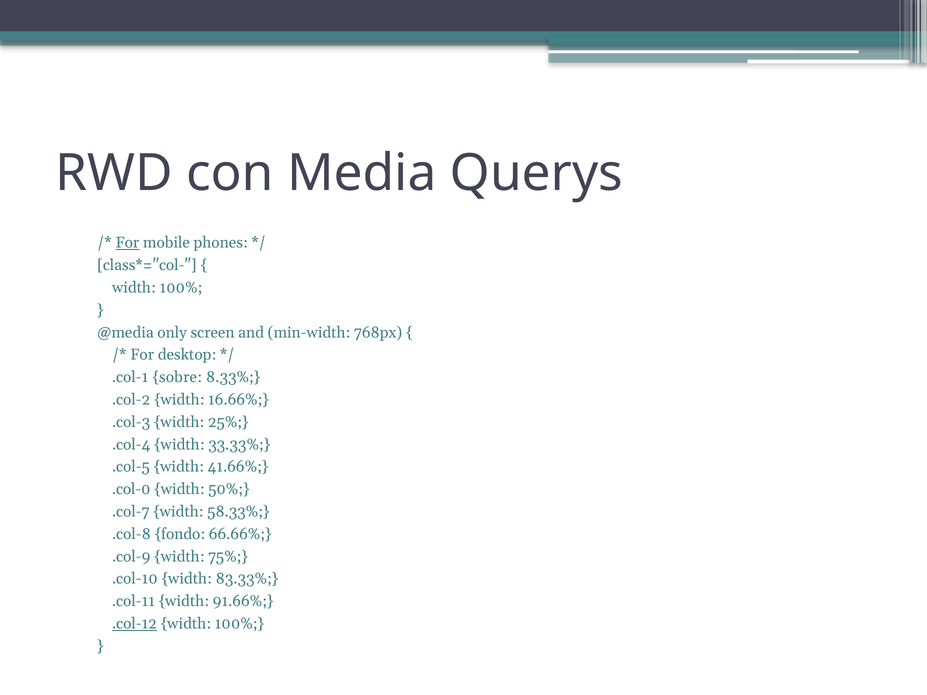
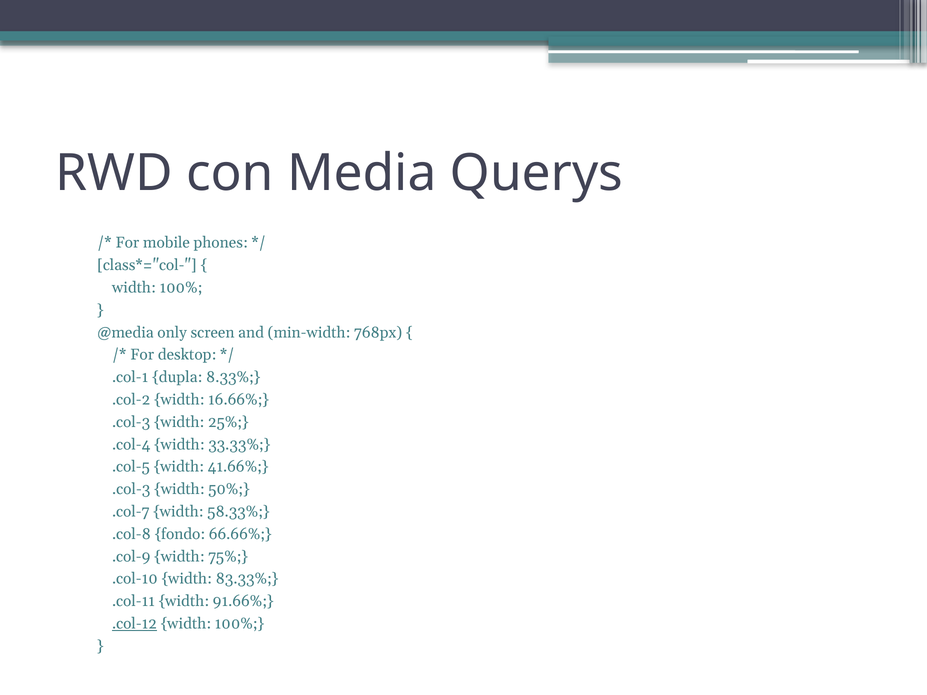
For underline: present -> none (127, 243)
sobre: sobre -> dupla (177, 377)
.col-0: .col-0 -> .col-3 (131, 489)
